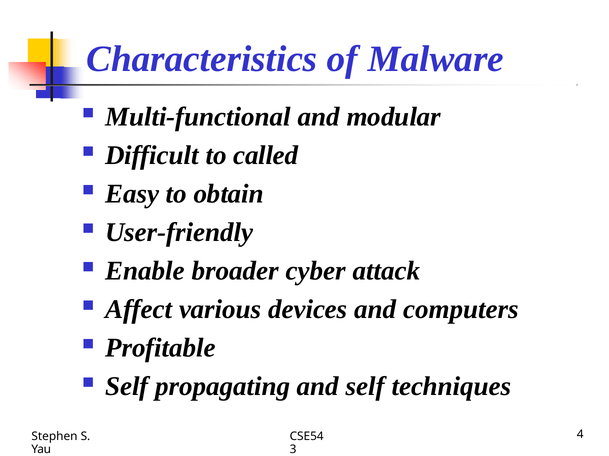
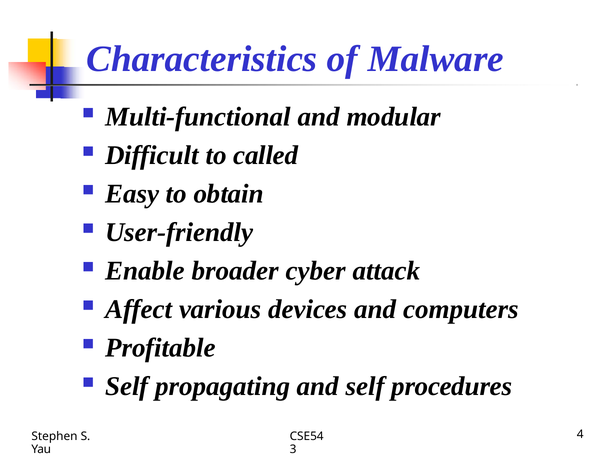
techniques: techniques -> procedures (452, 387)
